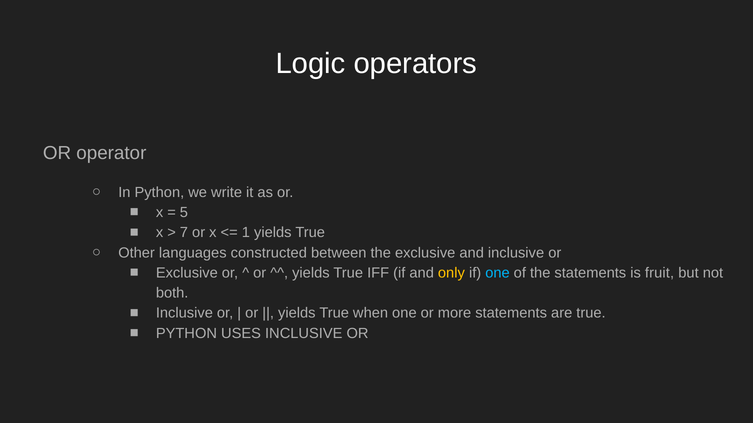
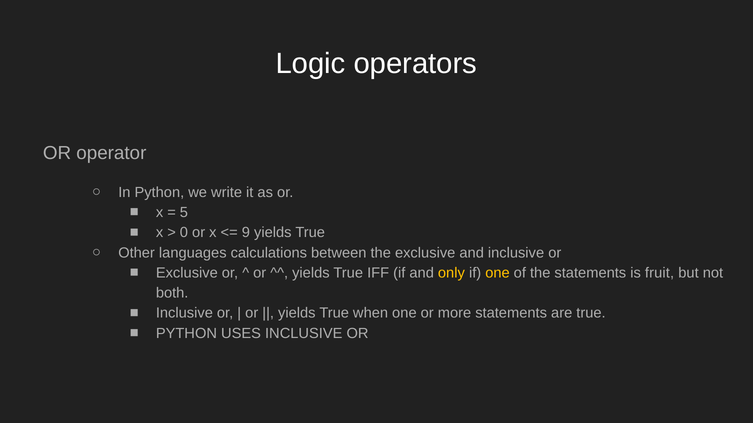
7: 7 -> 0 (184, 233)
1: 1 -> 9 (246, 233)
constructed: constructed -> calculations (269, 253)
one colour: light blue -> yellow (497, 273)
